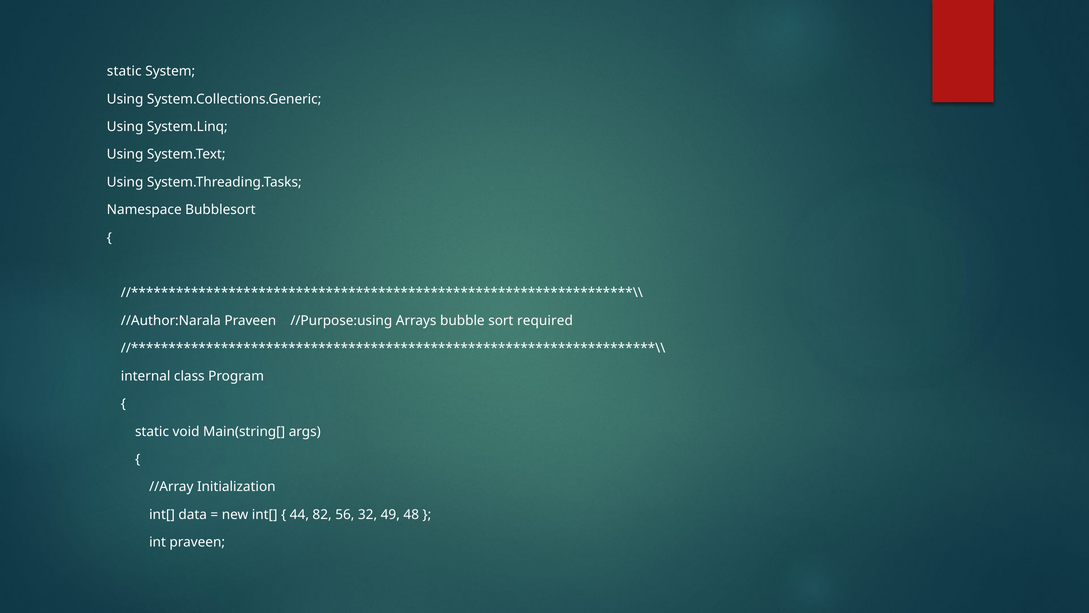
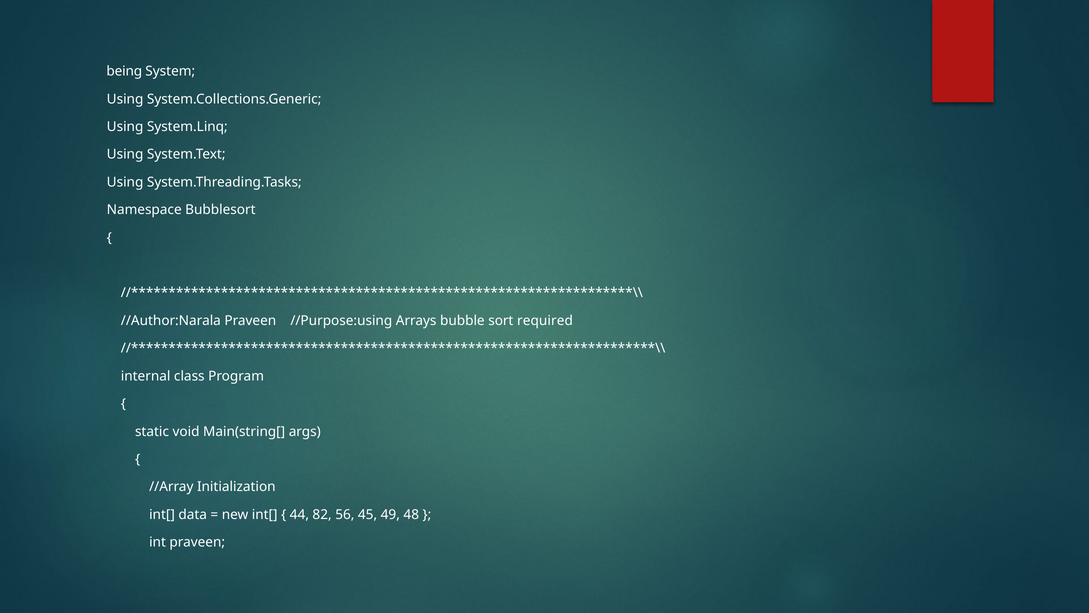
static: static -> being (124, 71)
32: 32 -> 45 (368, 514)
